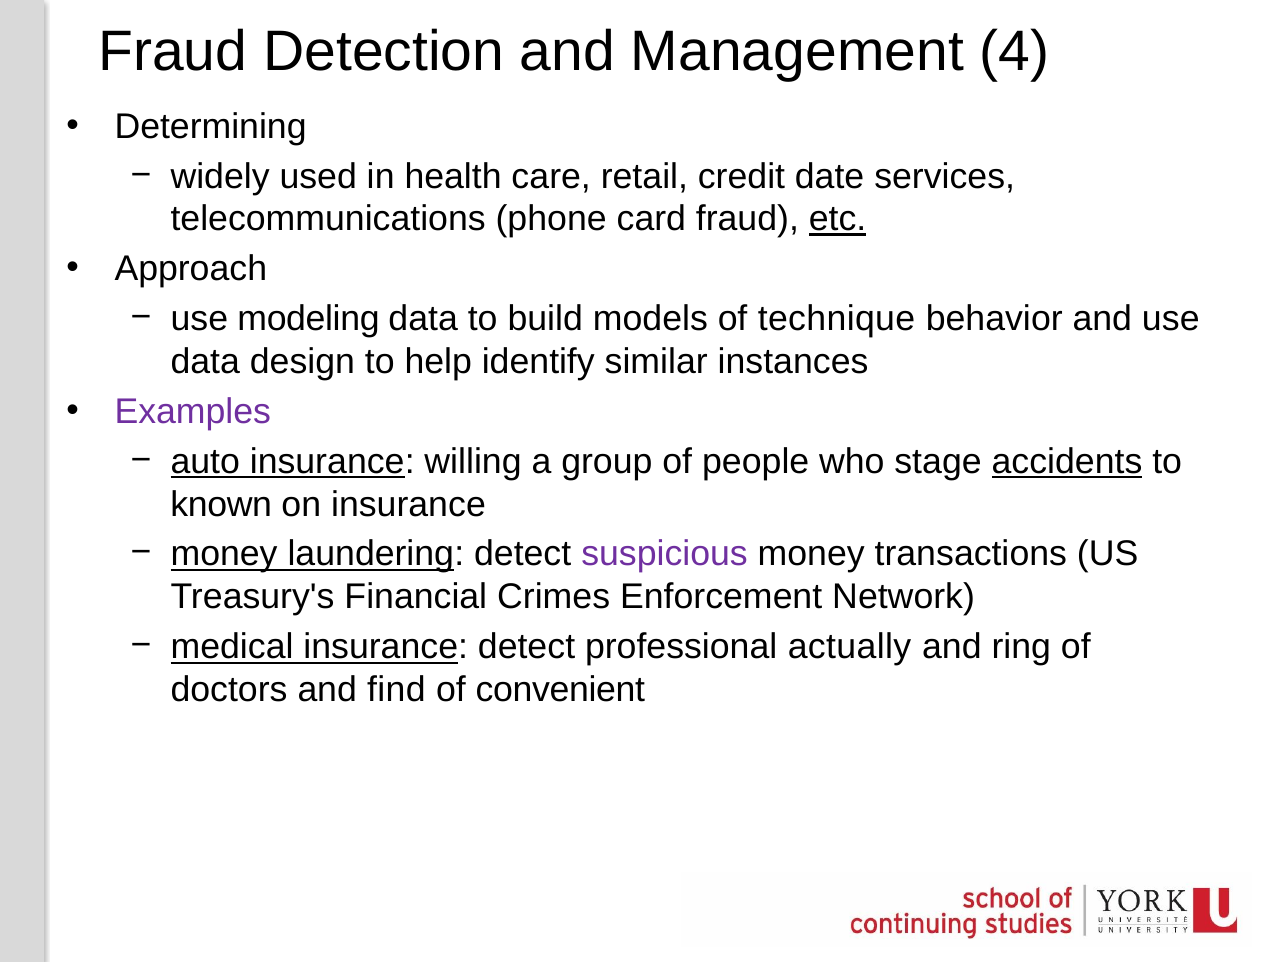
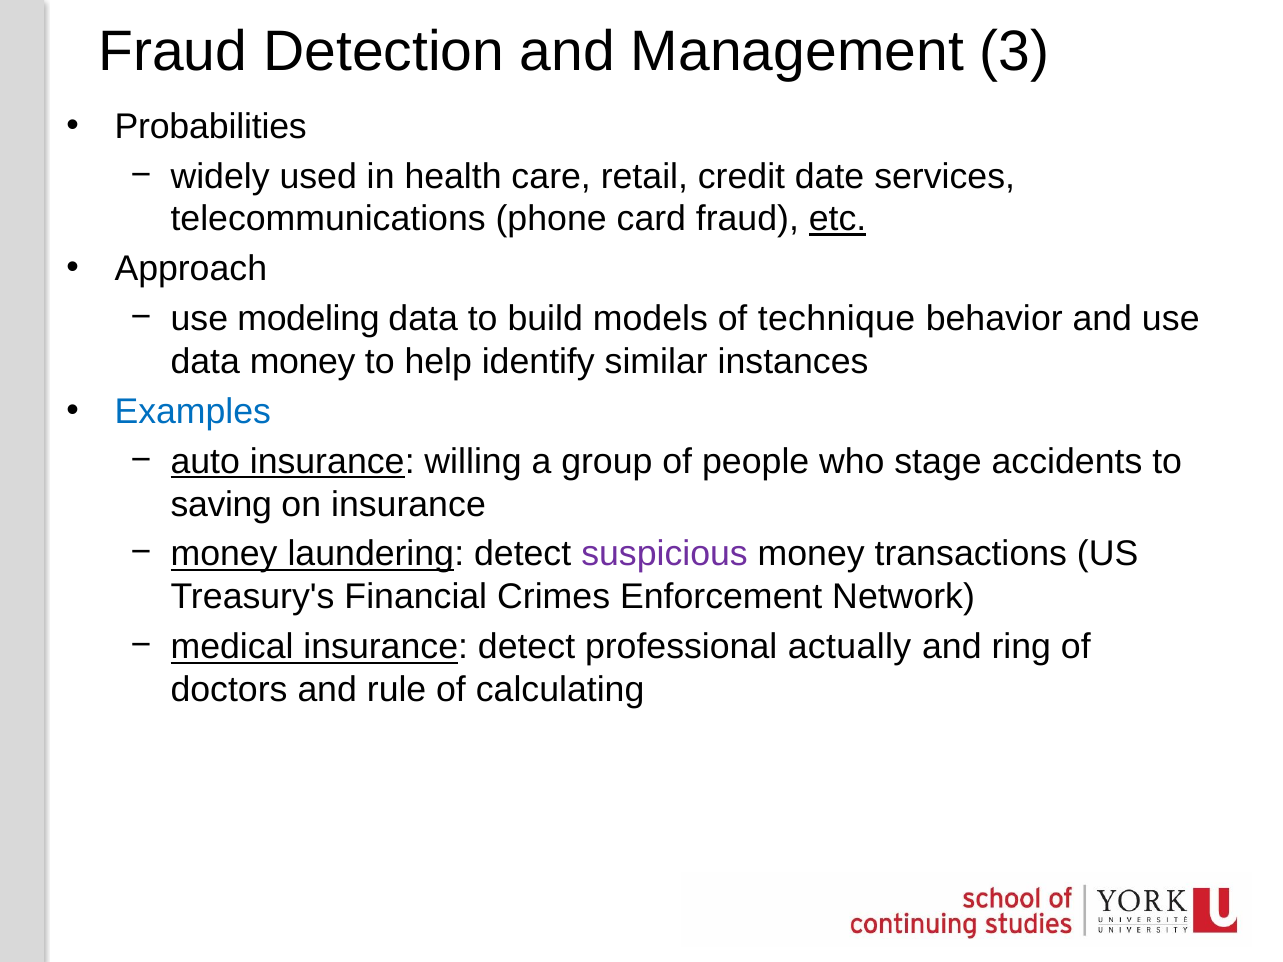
4: 4 -> 3 (1015, 52)
Determining: Determining -> Probabilities (211, 127)
data design: design -> money (303, 362)
Examples colour: purple -> blue (193, 412)
accidents underline: present -> none (1067, 462)
known: known -> saving (221, 504)
find: find -> rule (397, 690)
convenient: convenient -> calculating (560, 690)
